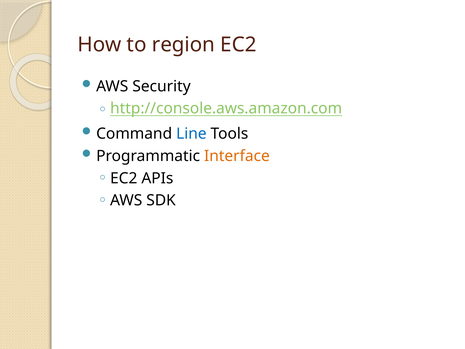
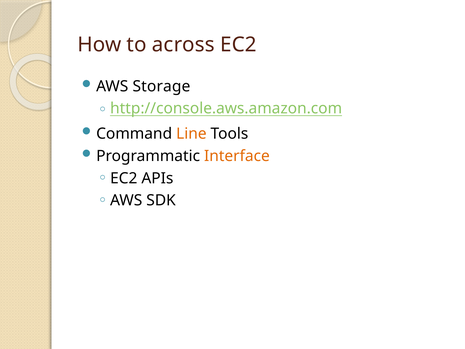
region: region -> across (183, 44)
Security: Security -> Storage (161, 86)
Line colour: blue -> orange (191, 134)
